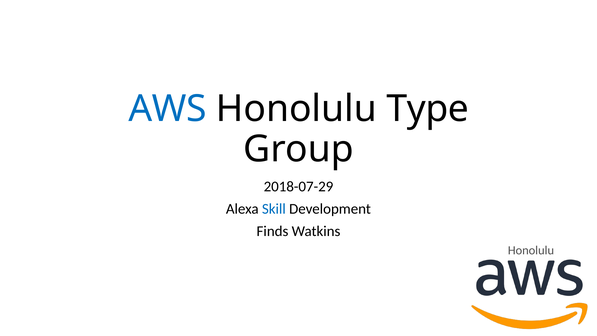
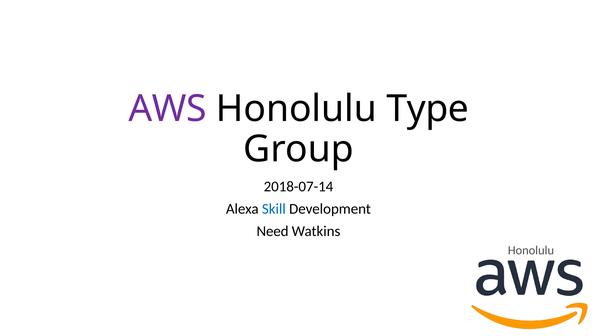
AWS colour: blue -> purple (168, 109)
2018-07-29: 2018-07-29 -> 2018-07-14 (298, 187)
Finds: Finds -> Need (273, 231)
